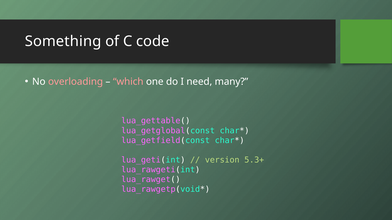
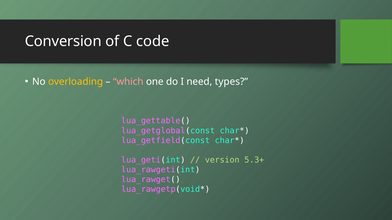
Something: Something -> Conversion (63, 41)
overloading colour: pink -> yellow (76, 82)
many: many -> types (231, 82)
